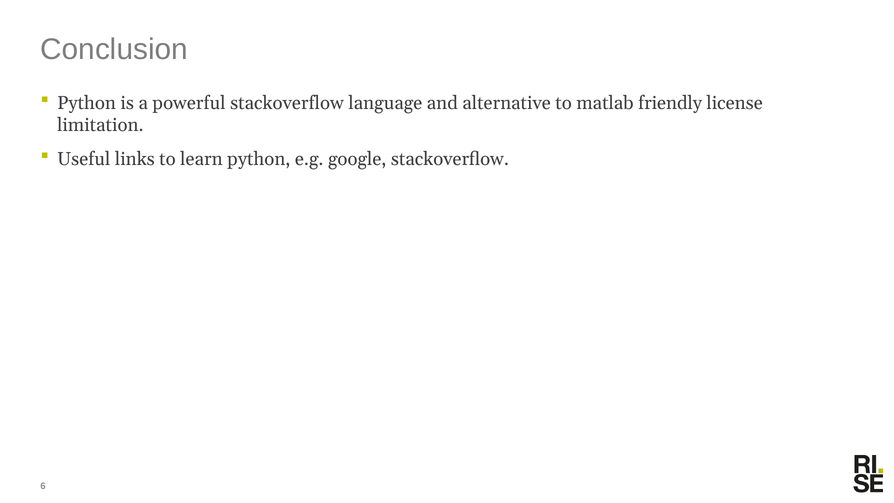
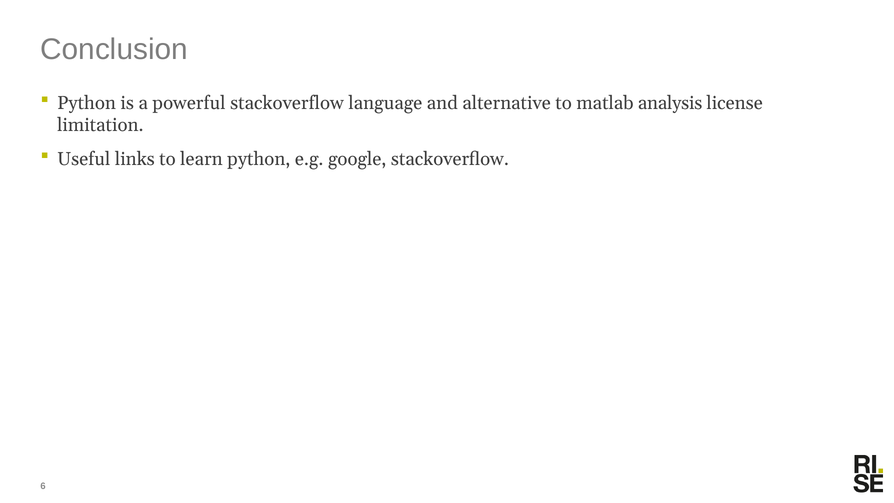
friendly: friendly -> analysis (670, 103)
